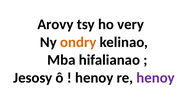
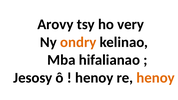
henoy colour: purple -> orange (156, 78)
